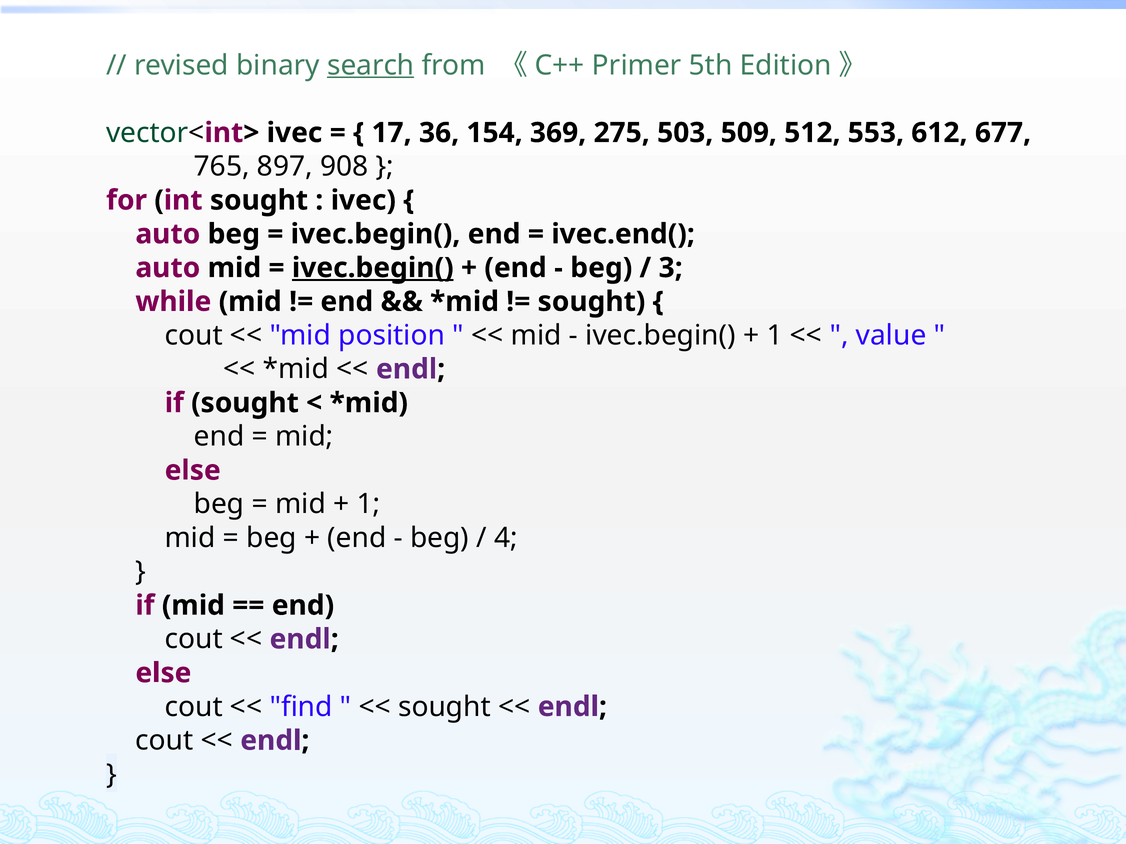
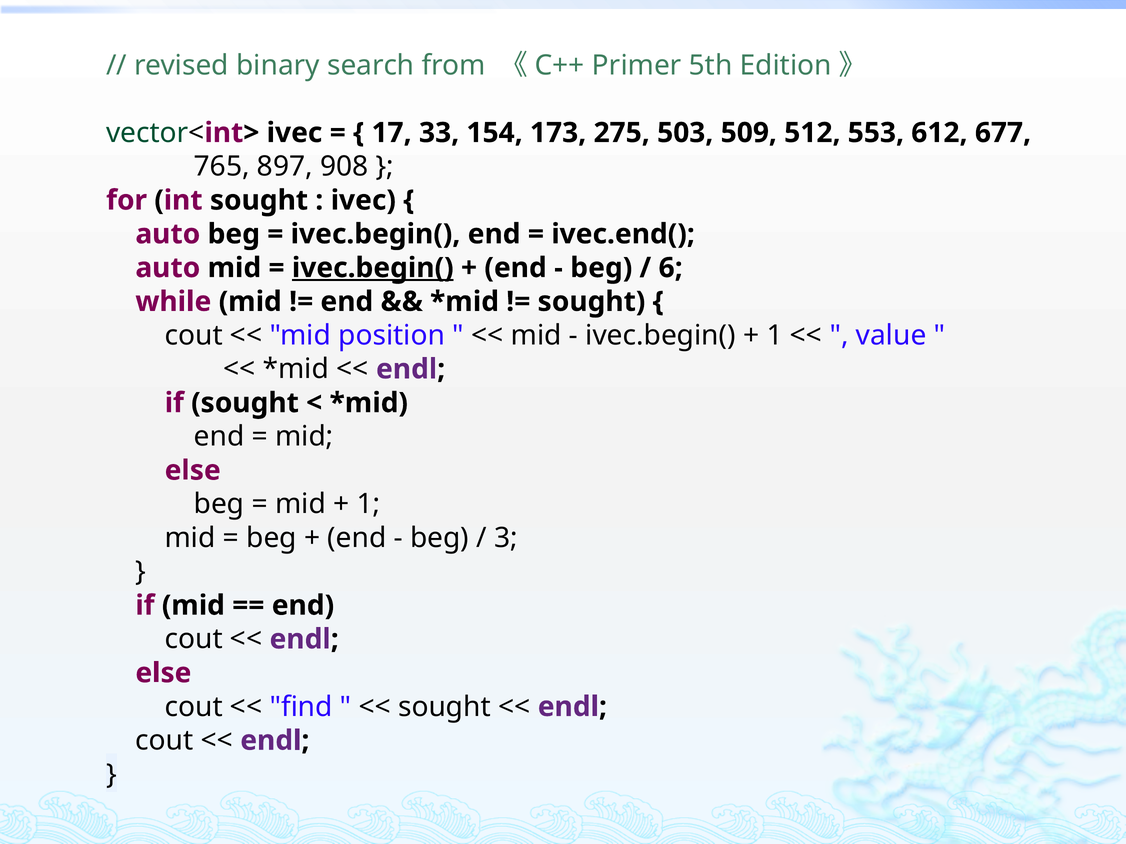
search underline: present -> none (371, 65)
36: 36 -> 33 (439, 133)
369: 369 -> 173 (558, 133)
3: 3 -> 6 (671, 268)
4: 4 -> 3 (506, 538)
